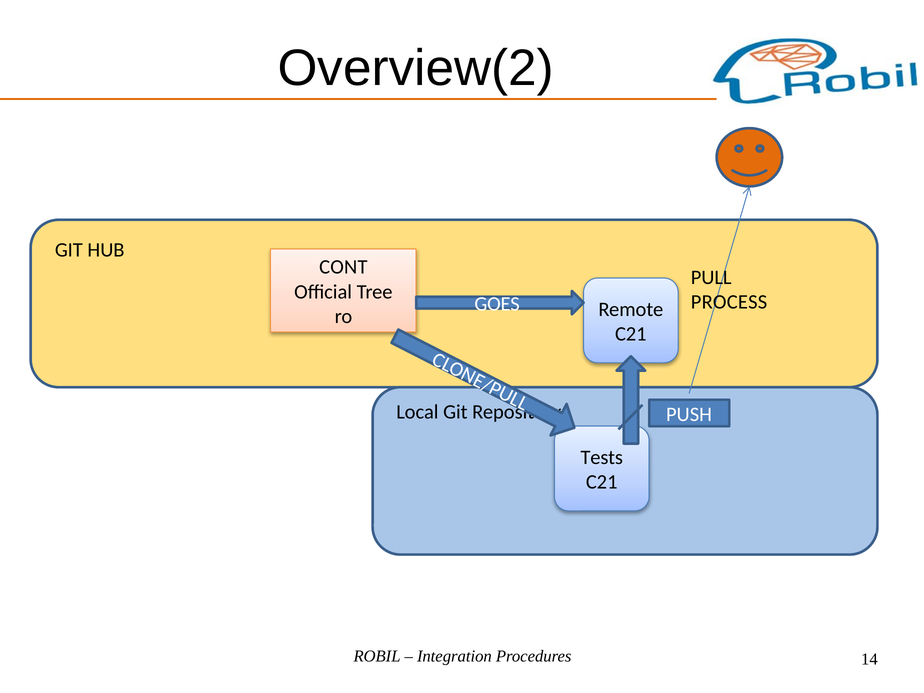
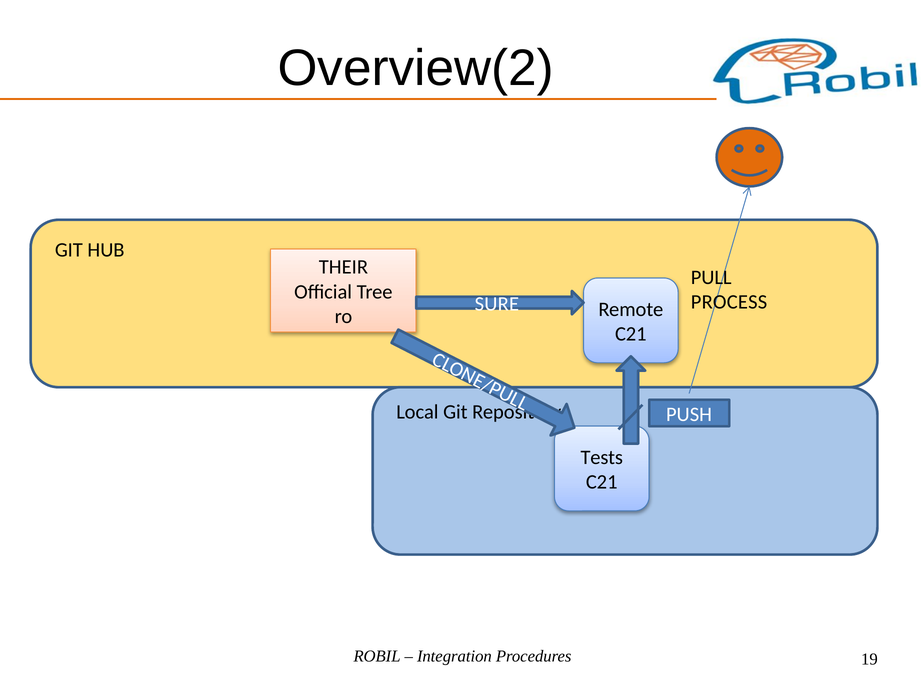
CONT: CONT -> THEIR (343, 267)
GOES: GOES -> SURE (497, 304)
14: 14 -> 19 (869, 659)
